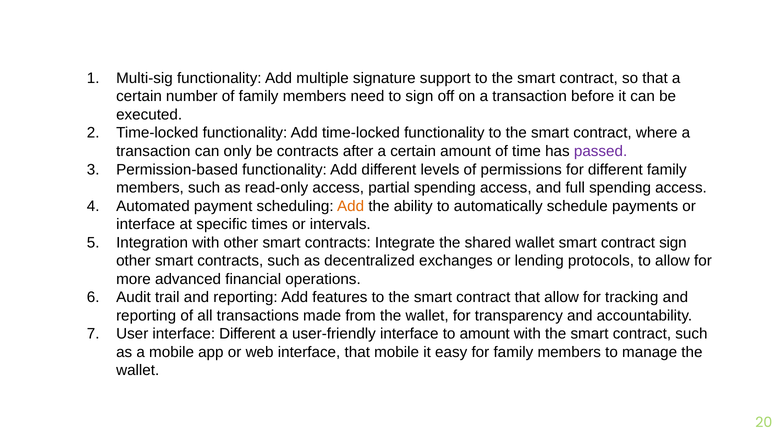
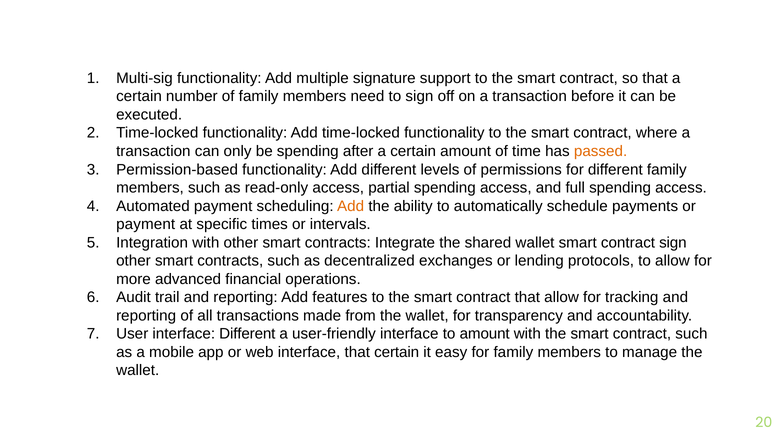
be contracts: contracts -> spending (308, 151)
passed colour: purple -> orange (601, 151)
interface: interface -> payment (146, 224)
that mobile: mobile -> certain (397, 352)
